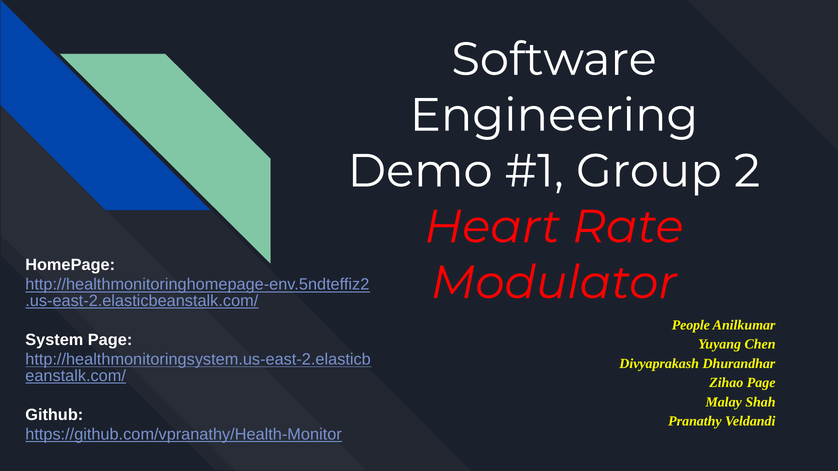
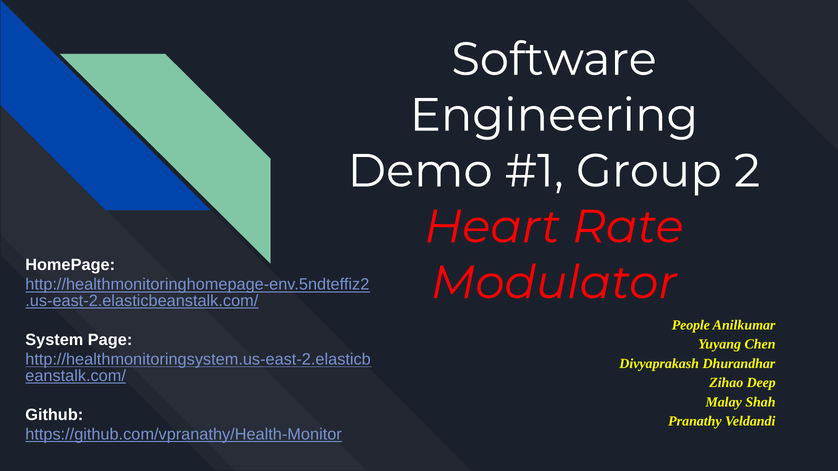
Zihao Page: Page -> Deep (761, 383)
